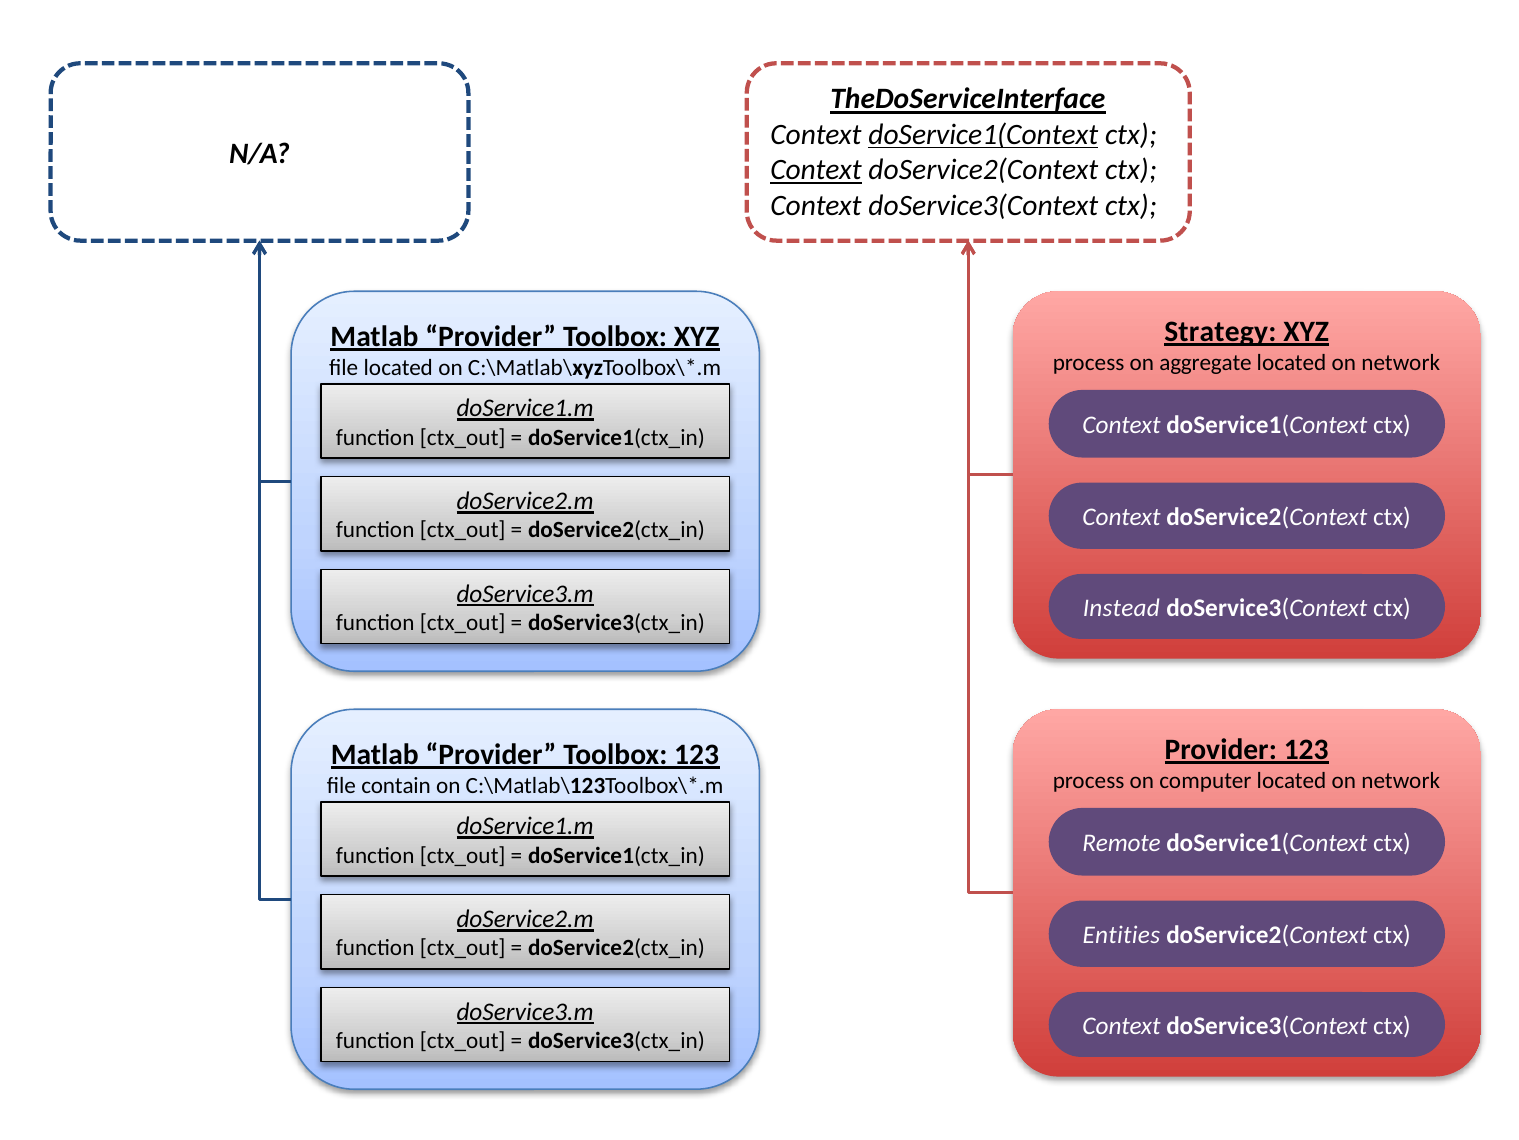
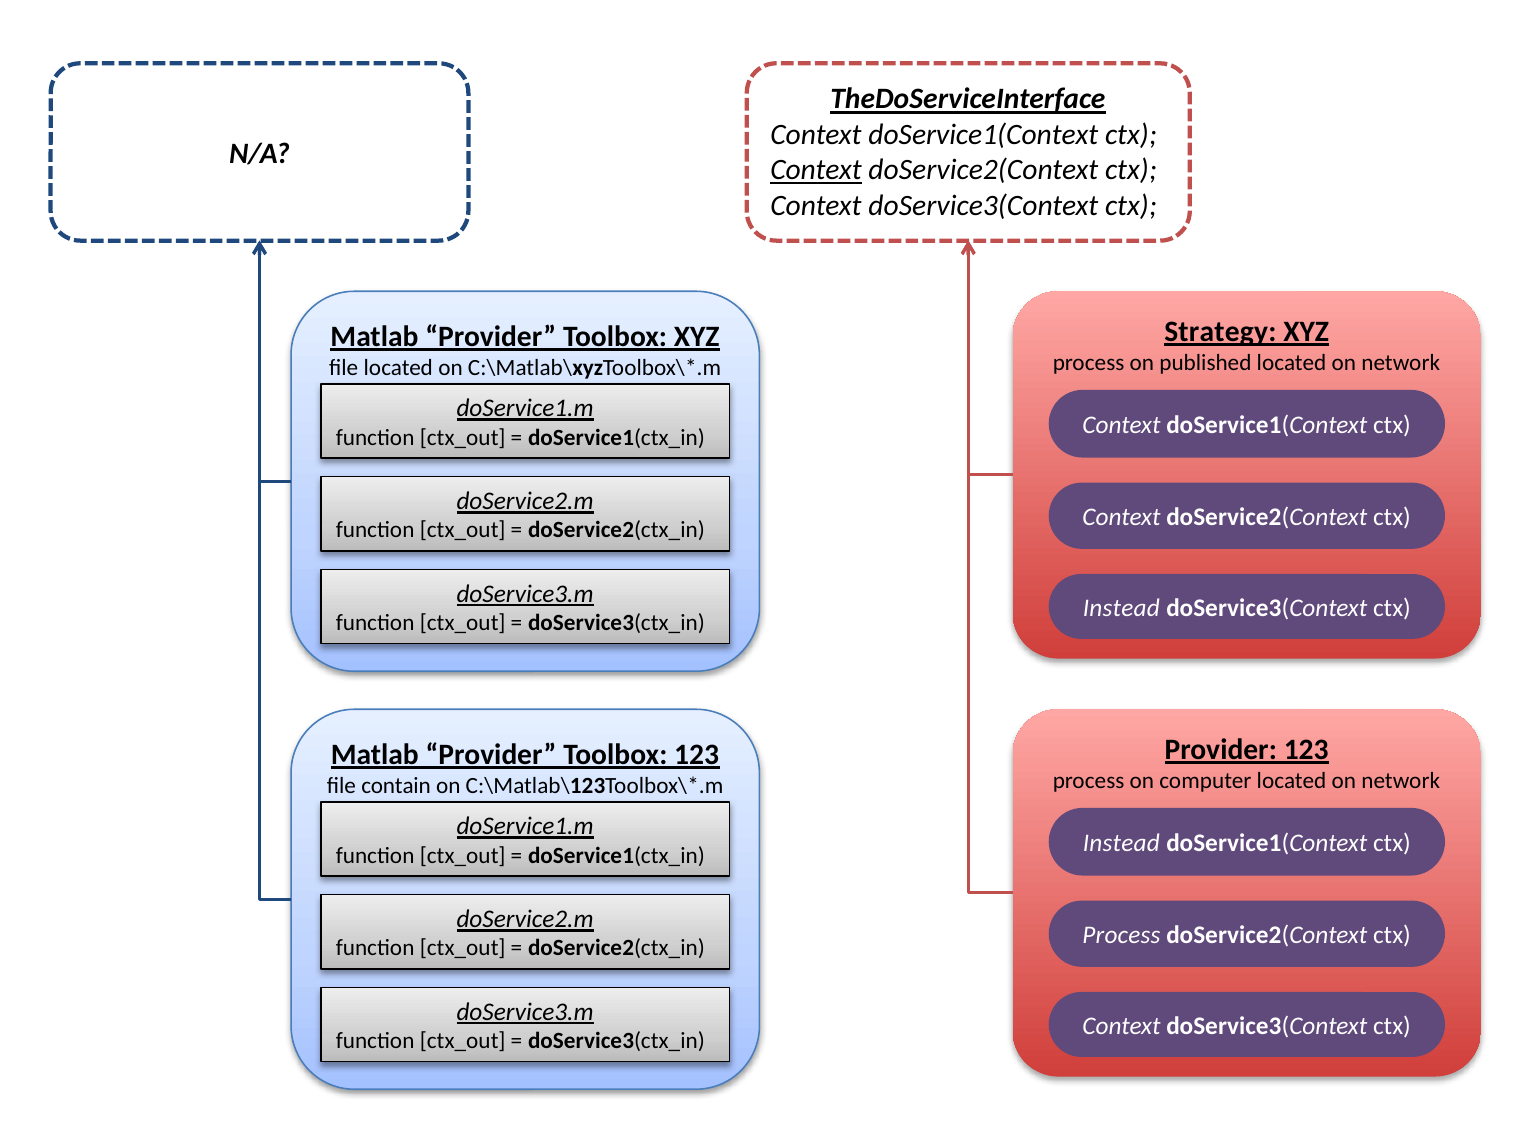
doService1(Context underline: present -> none (983, 135)
aggregate: aggregate -> published (1205, 363)
Remote: Remote -> Instead (1121, 843)
Entities: Entities -> Process (1121, 935)
